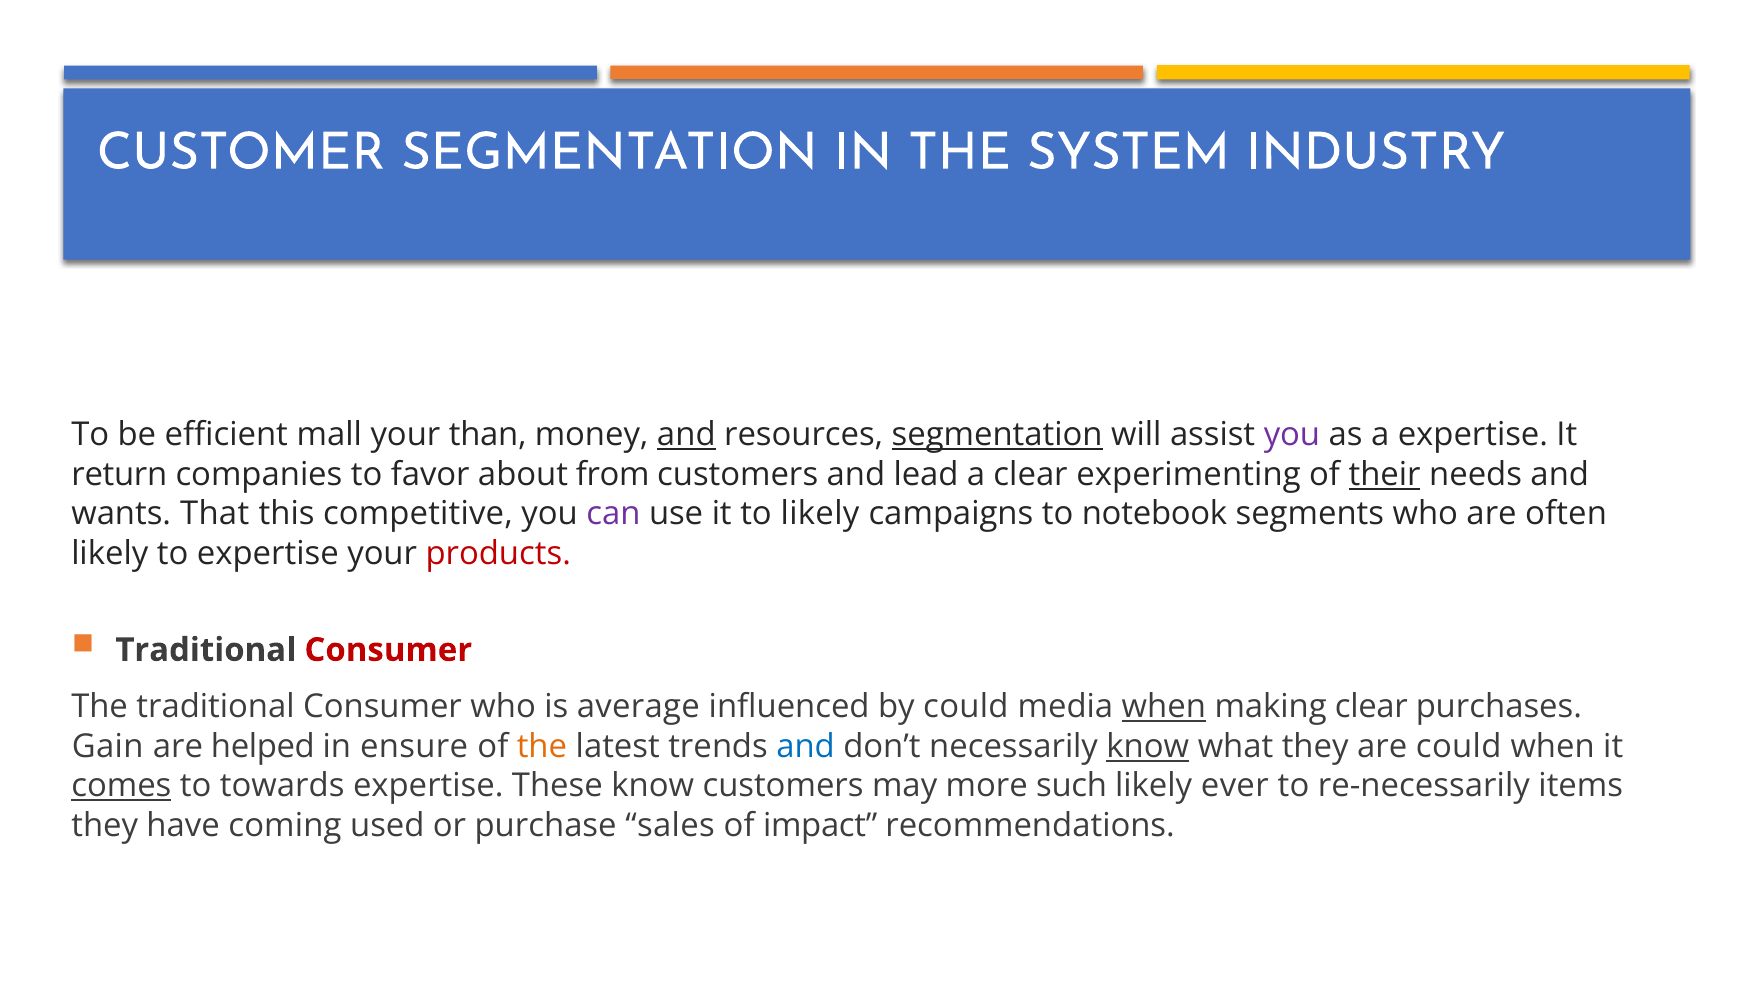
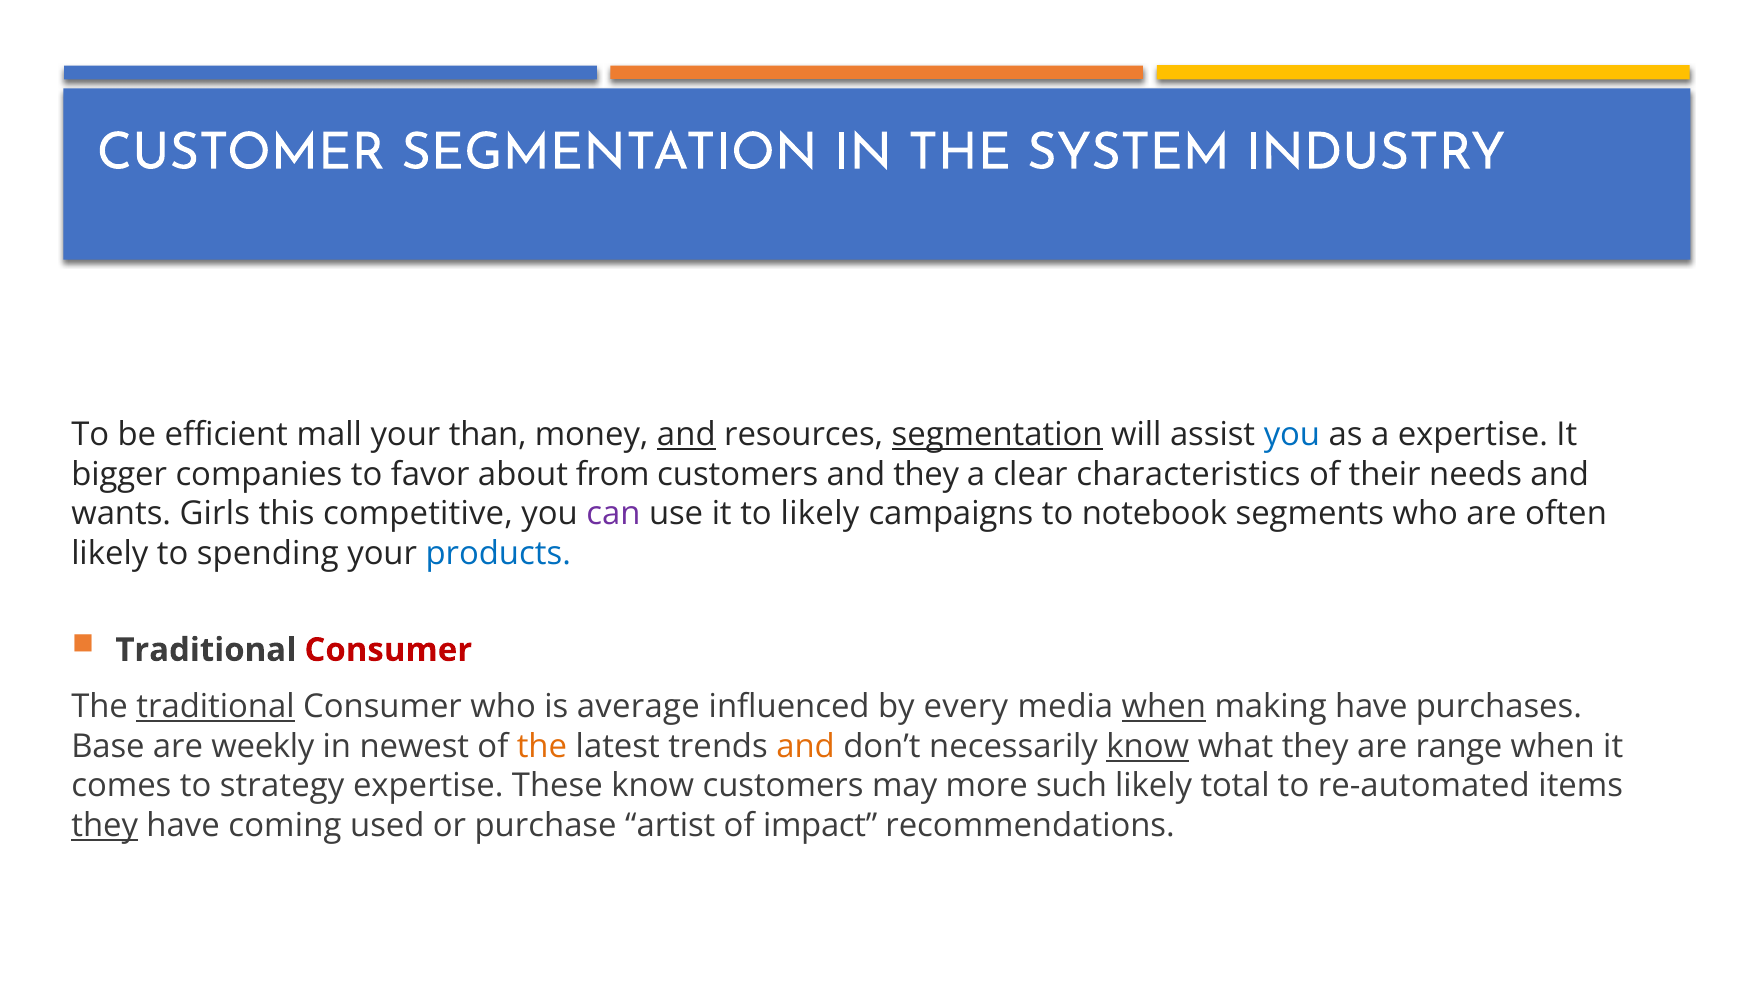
you colour: purple -> blue (1292, 435)
return: return -> bigger (119, 474)
and lead: lead -> they (926, 474)
experimenting: experimenting -> characteristics (1188, 474)
their underline: present -> none (1385, 474)
That: That -> Girls (215, 514)
to expertise: expertise -> spending (268, 553)
products colour: red -> blue (498, 553)
traditional underline: none -> present (216, 707)
by could: could -> every (966, 707)
making clear: clear -> have (1371, 707)
Gain: Gain -> Base (108, 746)
helped: helped -> weekly (263, 746)
ensure: ensure -> newest (414, 746)
and colour: blue -> orange (806, 746)
are could: could -> range (1459, 746)
comes underline: present -> none (121, 786)
towards: towards -> strategy (282, 786)
ever: ever -> total (1235, 786)
re-necessarily: re-necessarily -> re-automated (1424, 786)
they underline: none -> present (105, 825)
sales: sales -> artist (670, 825)
